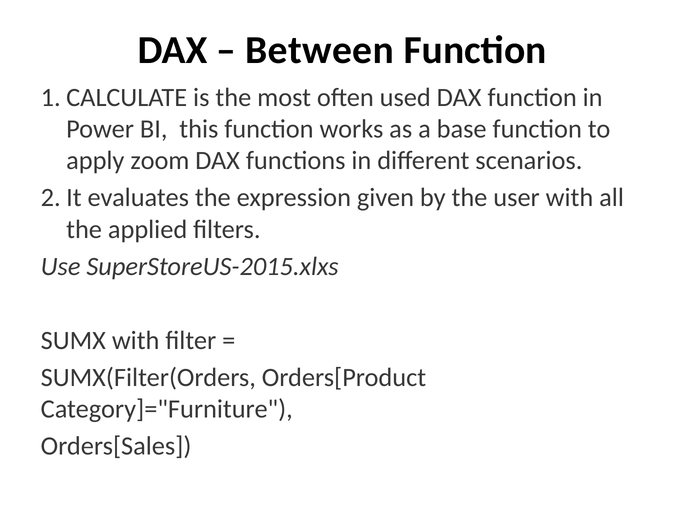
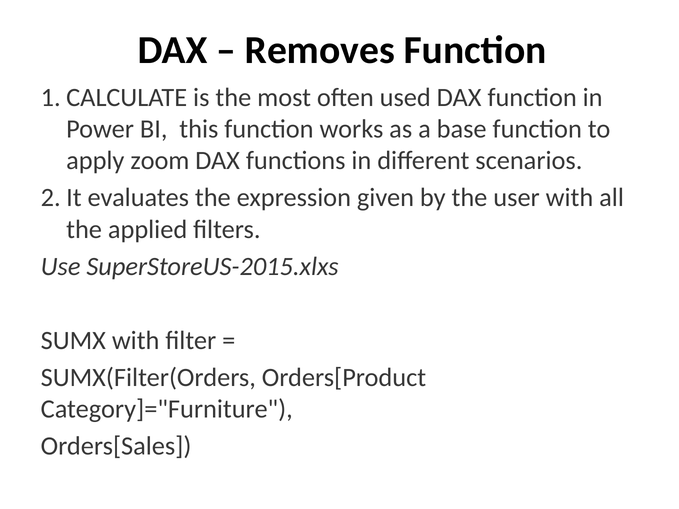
Between: Between -> Removes (320, 50)
